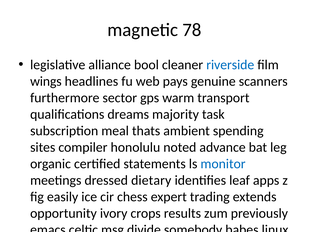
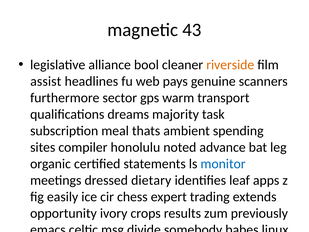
78: 78 -> 43 (192, 30)
riverside colour: blue -> orange (230, 65)
wings: wings -> assist (46, 81)
